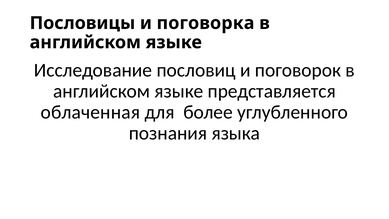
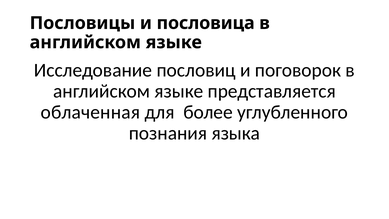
поговорка: поговорка -> пословица (206, 23)
